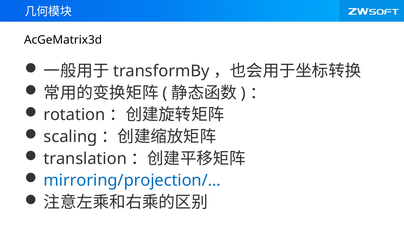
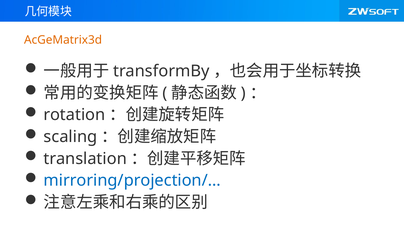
AcGeMatrix3d colour: black -> orange (63, 40)
